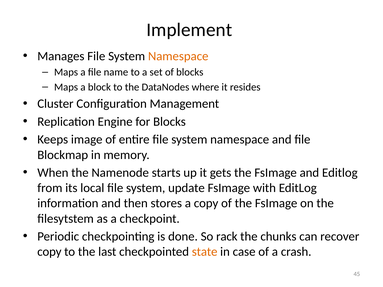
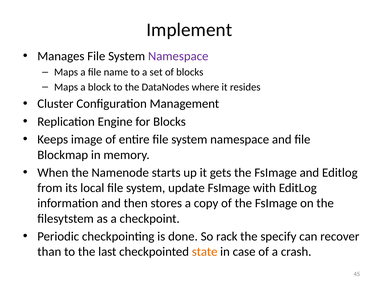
Namespace colour: orange -> purple (178, 56)
chunks: chunks -> specify (278, 237)
copy: copy -> than (49, 252)
